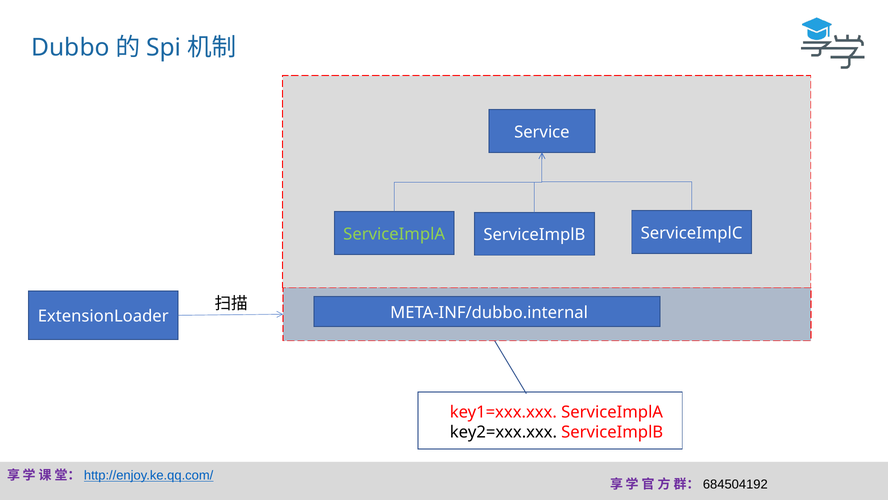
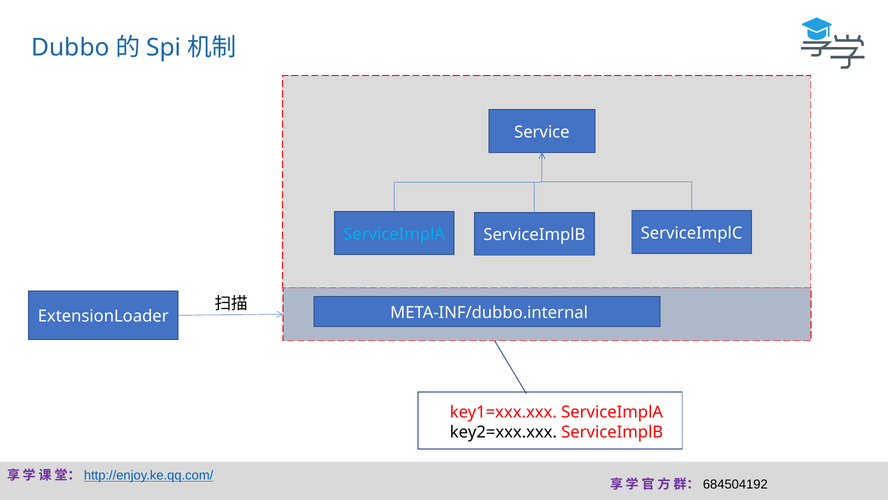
ServiceImplA colour: light green -> light blue (394, 234)
